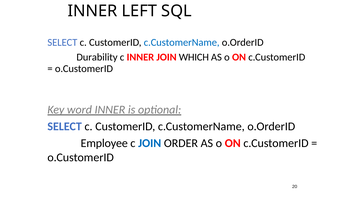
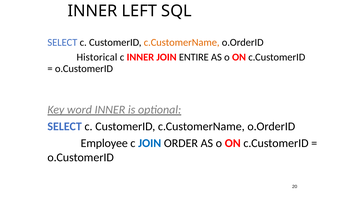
c.CustomerName colour: blue -> orange (182, 42)
Durability: Durability -> Historical (97, 57)
WHICH: WHICH -> ENTIRE (194, 57)
